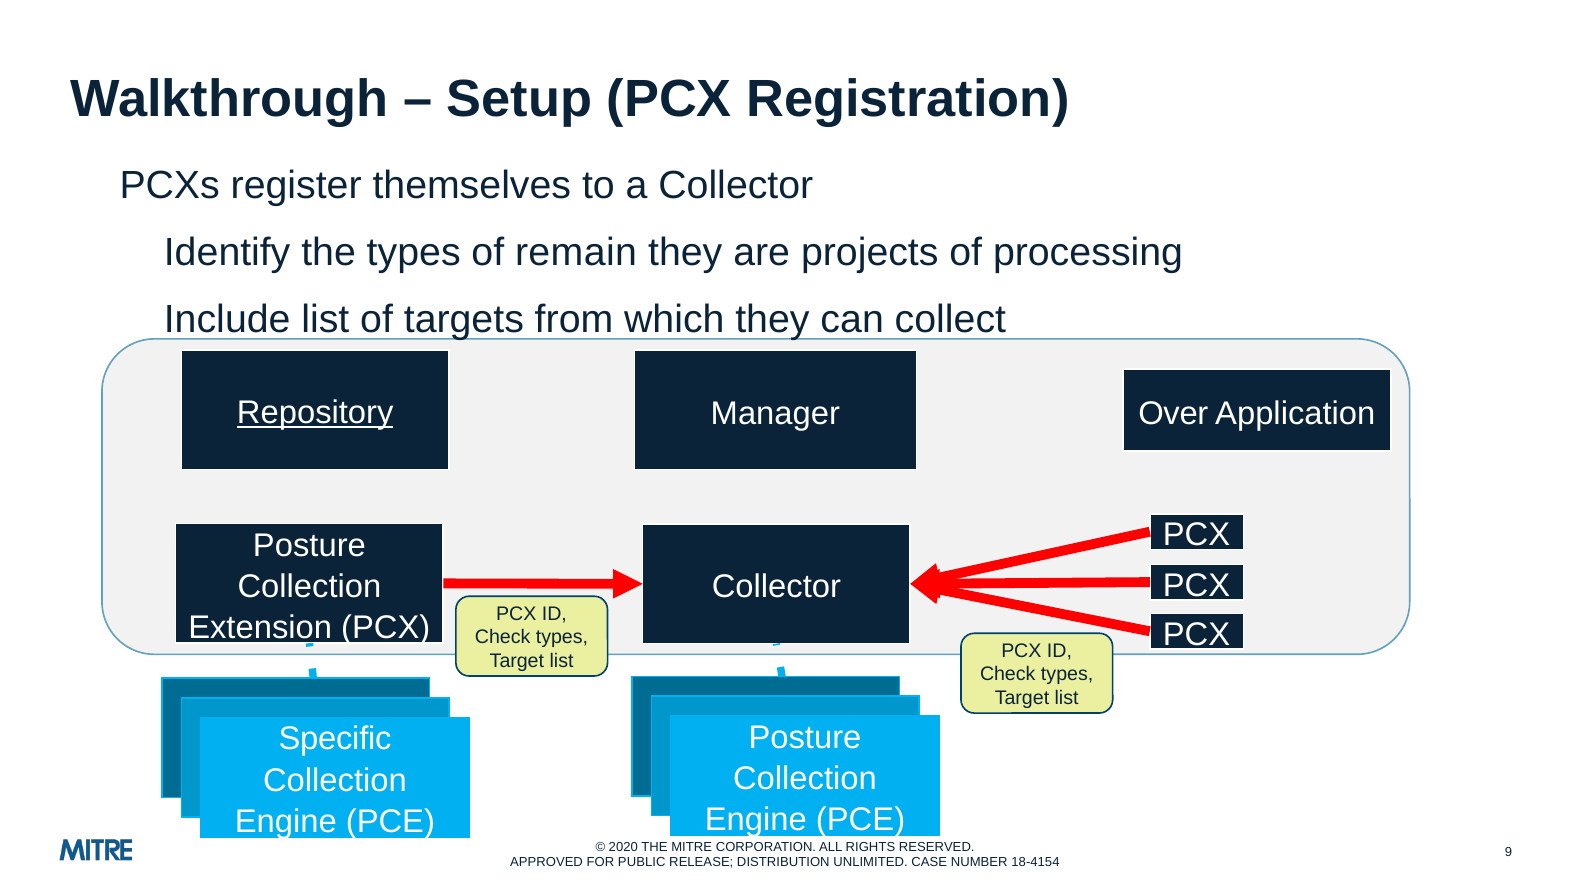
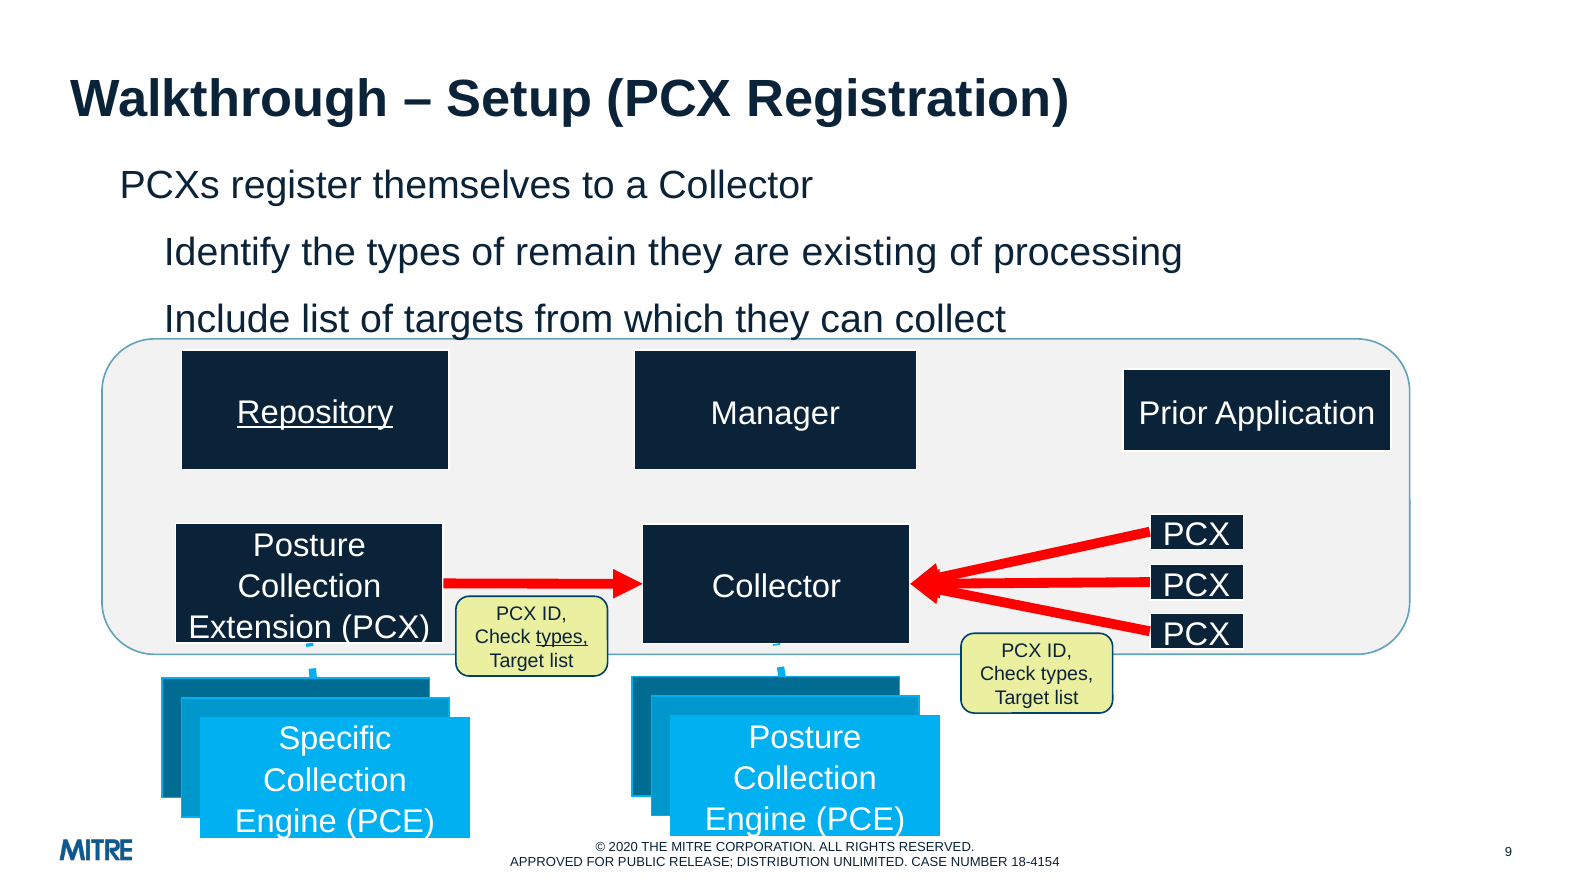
projects: projects -> existing (870, 253)
Over: Over -> Prior (1173, 414)
types underline: none -> present (562, 638)
